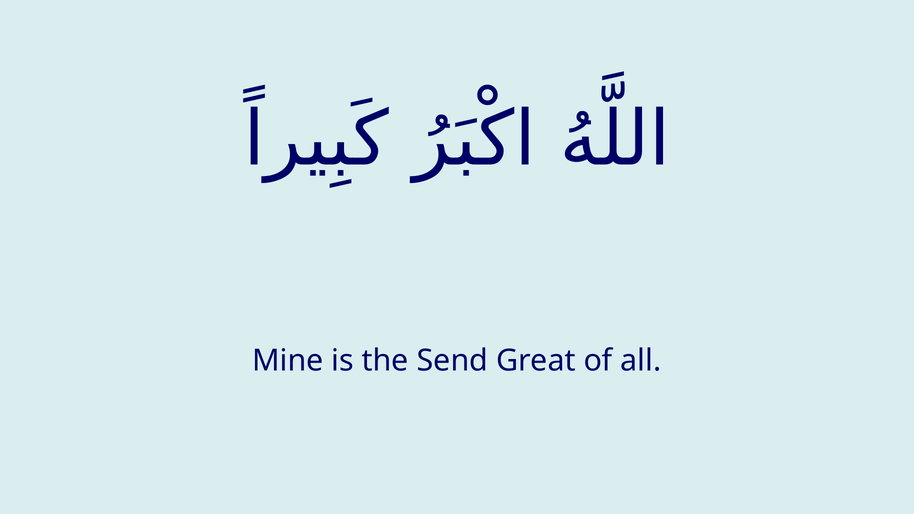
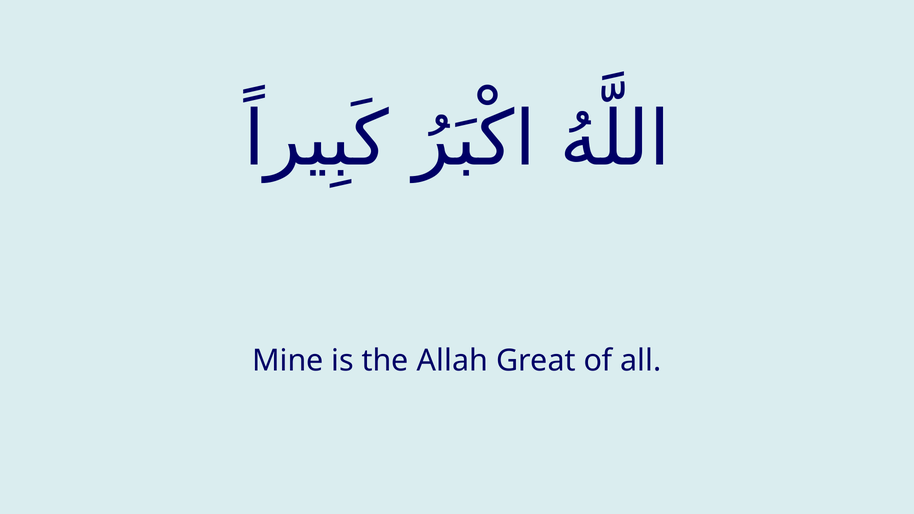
Send: Send -> Allah (452, 361)
